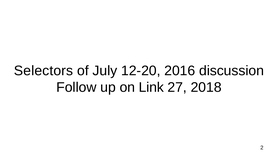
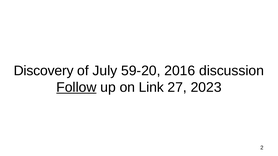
Selectors: Selectors -> Discovery (44, 71)
12-20: 12-20 -> 59-20 (141, 71)
Follow underline: none -> present (76, 87)
2018: 2018 -> 2023 (206, 87)
